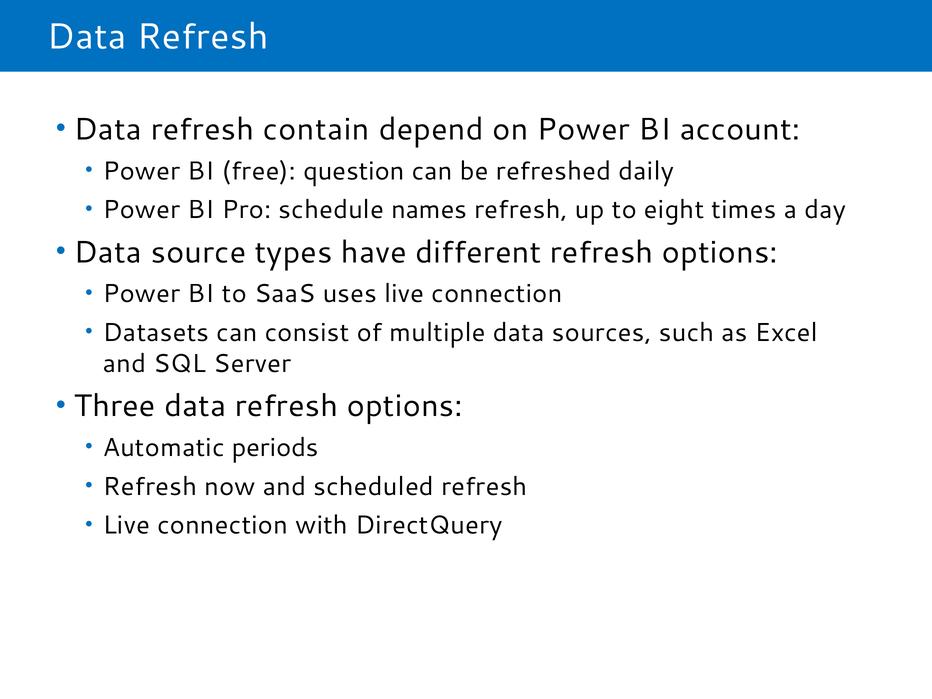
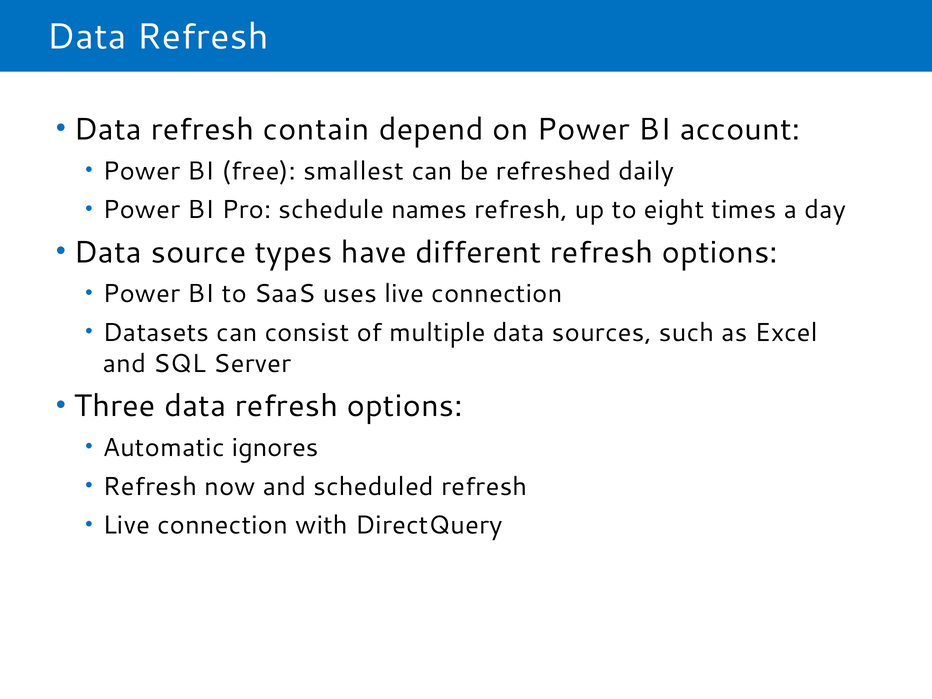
question: question -> smallest (354, 171)
periods: periods -> ignores (275, 448)
